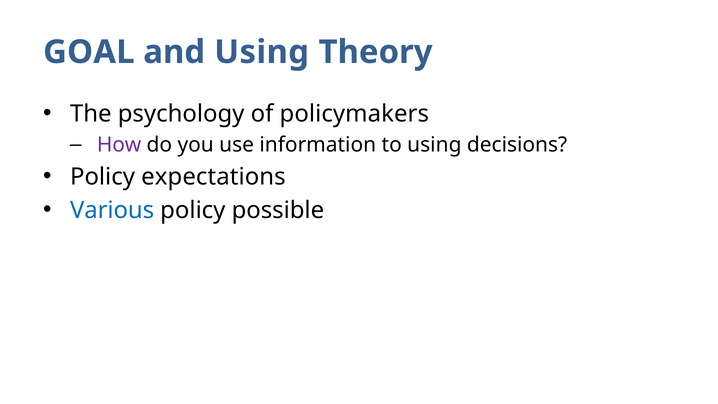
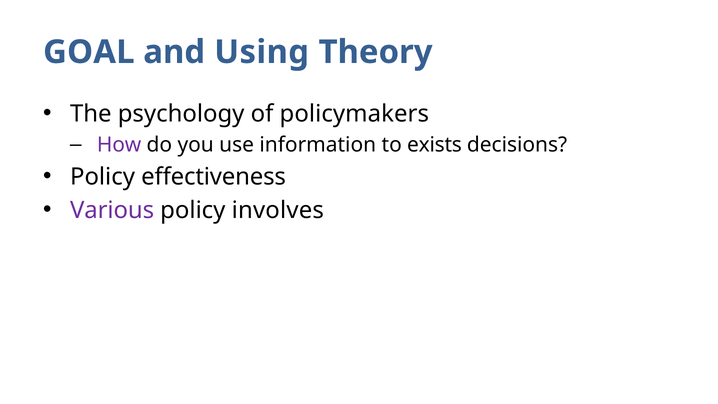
to using: using -> exists (434, 145)
expectations: expectations -> effectiveness (214, 177)
Various colour: blue -> purple (112, 210)
possible: possible -> involves (278, 210)
